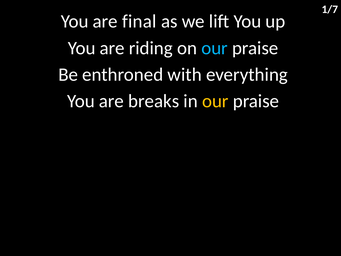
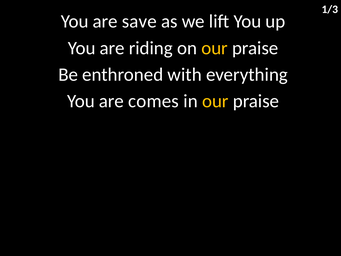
1/7: 1/7 -> 1/3 (330, 9)
final: final -> save (139, 21)
our colour: light blue -> yellow (215, 48)
breaks: breaks -> comes (154, 101)
